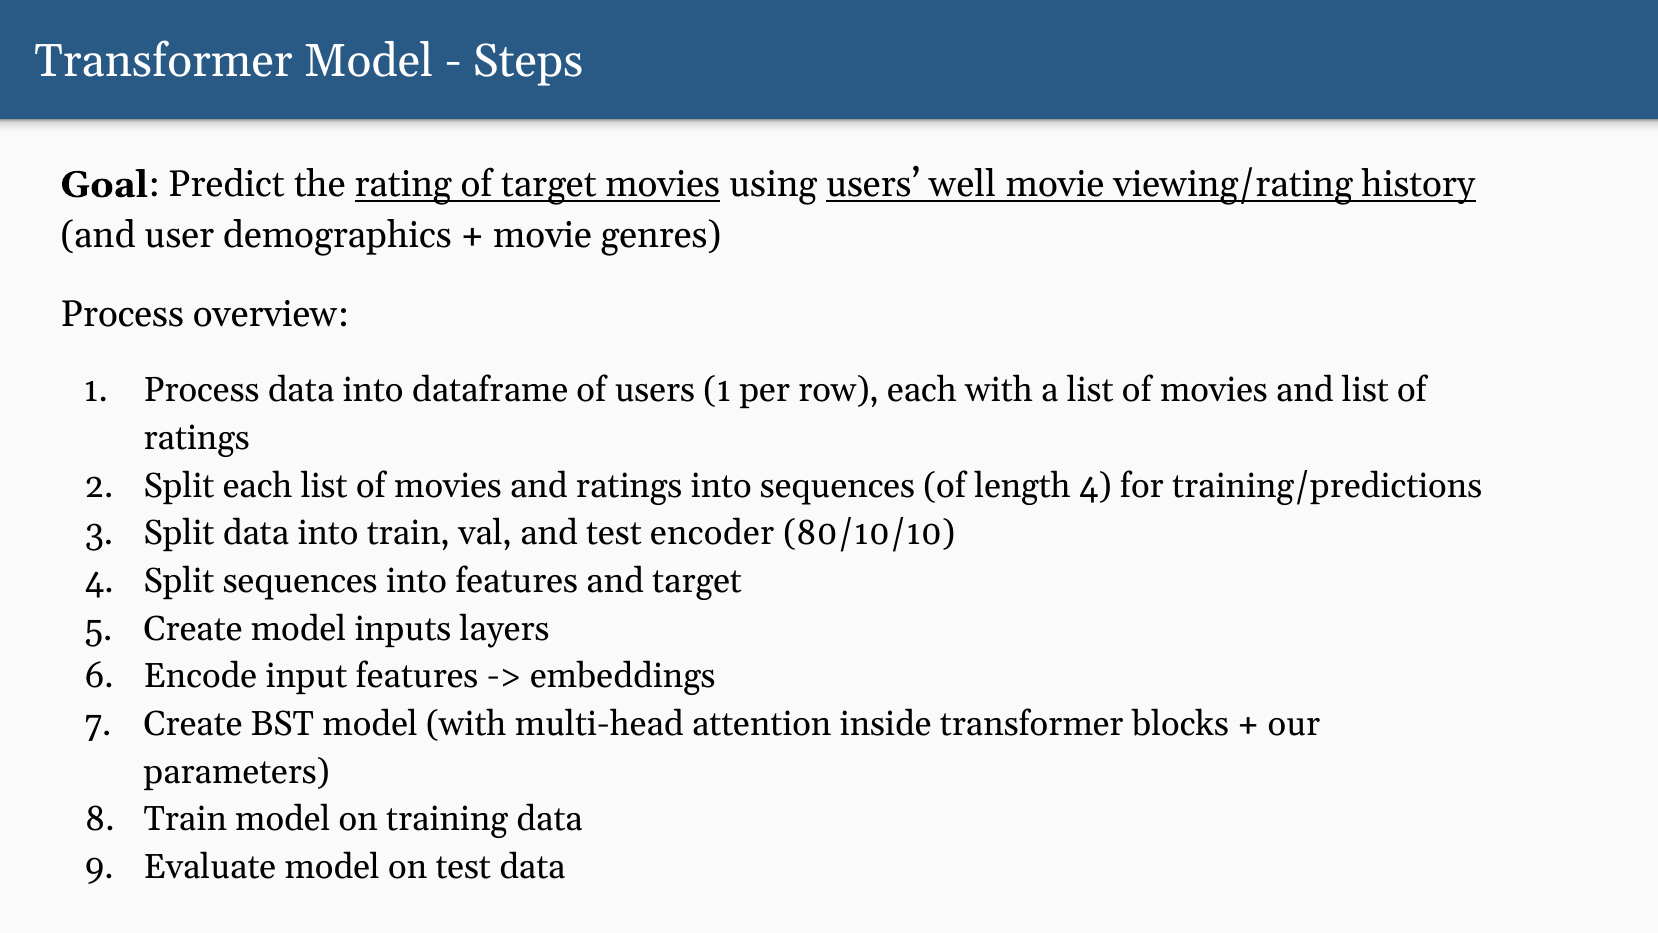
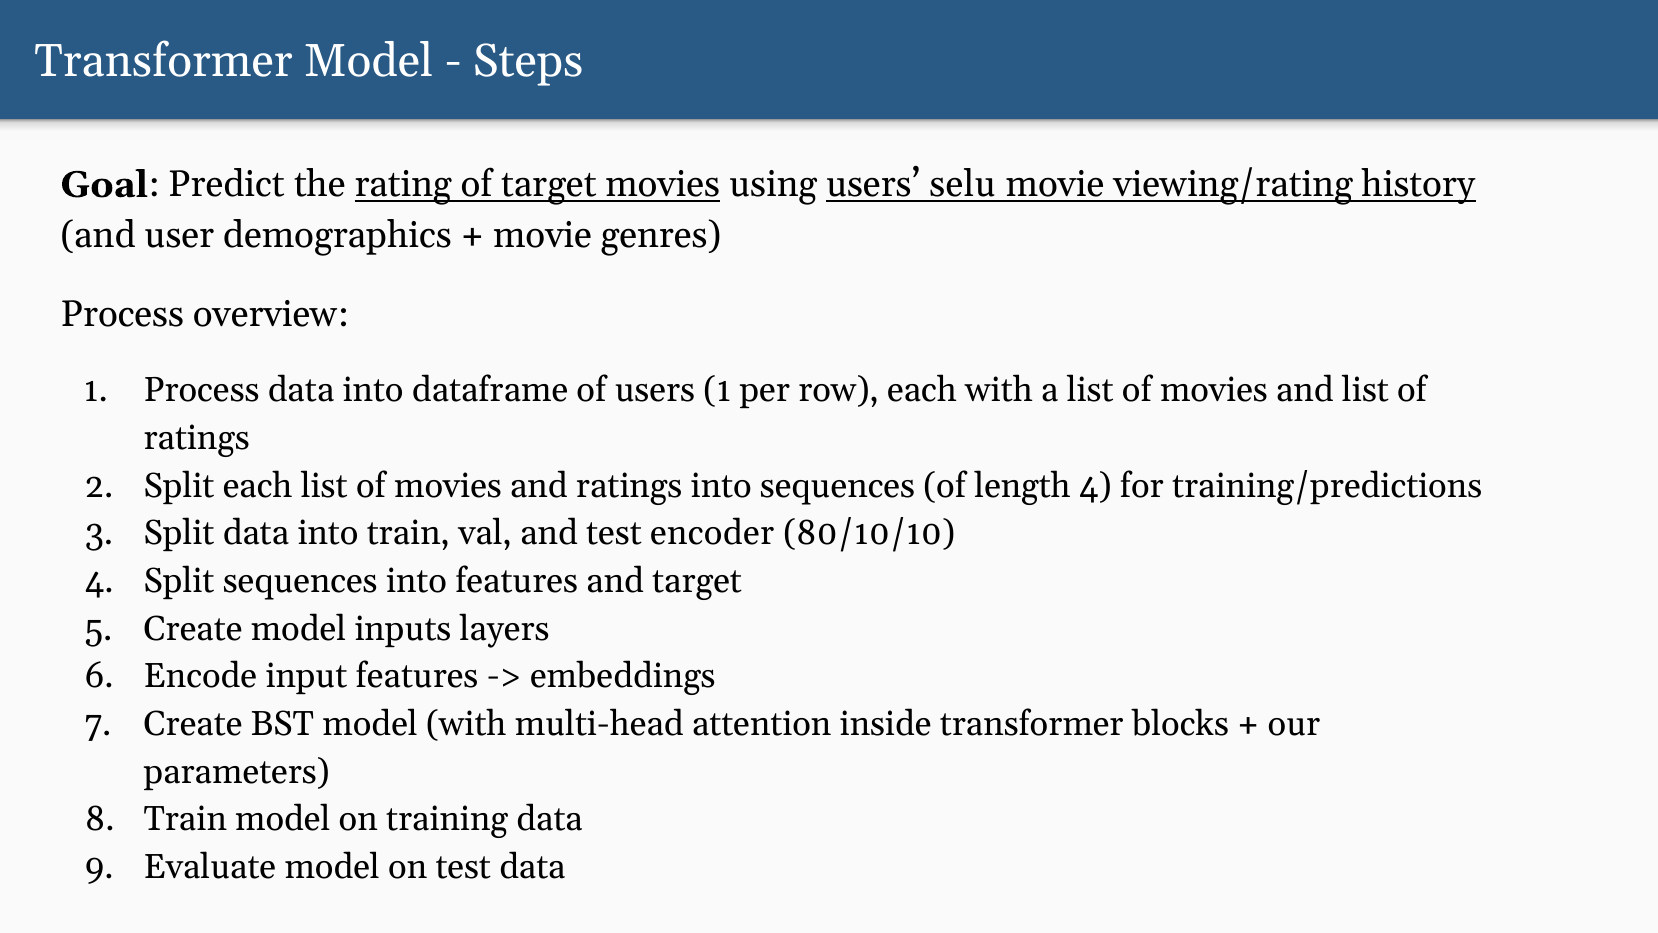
well: well -> selu (963, 185)
